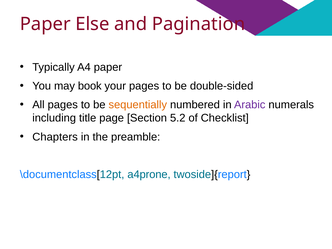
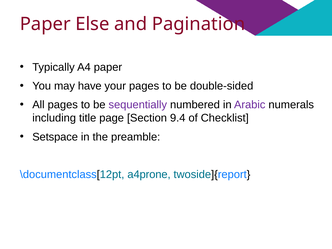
book: book -> have (90, 86)
sequentially colour: orange -> purple (138, 105)
5.2: 5.2 -> 9.4 (178, 118)
Chapters: Chapters -> Setspace (55, 137)
